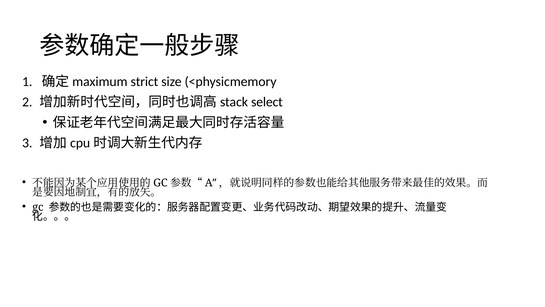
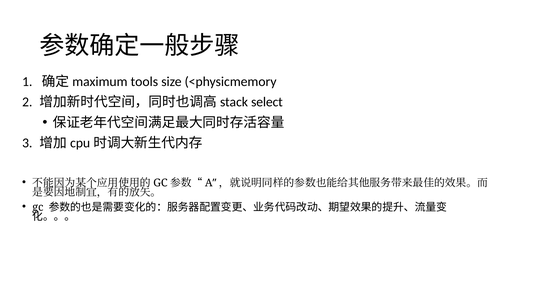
strict: strict -> tools (144, 82)
